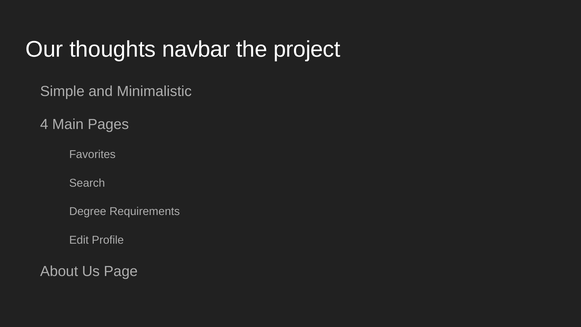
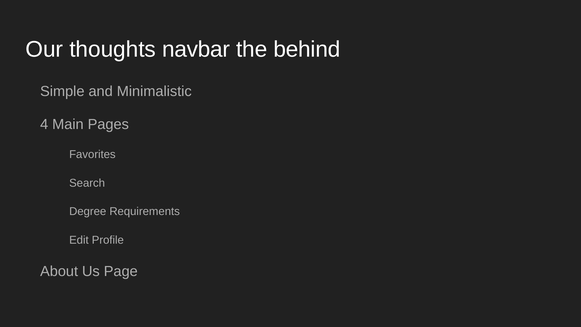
project: project -> behind (307, 49)
